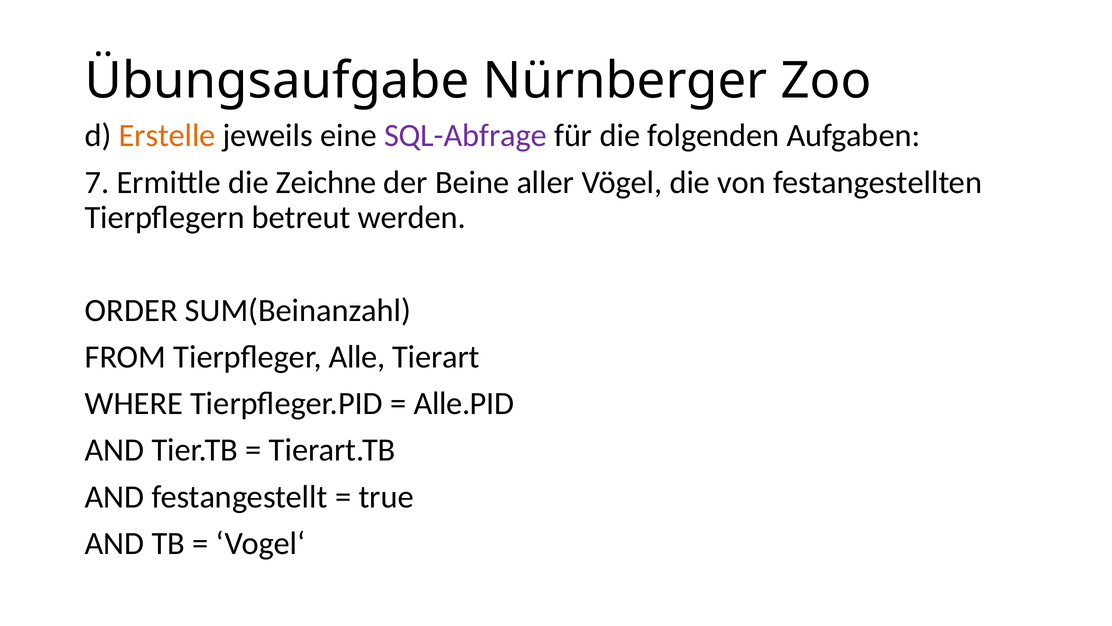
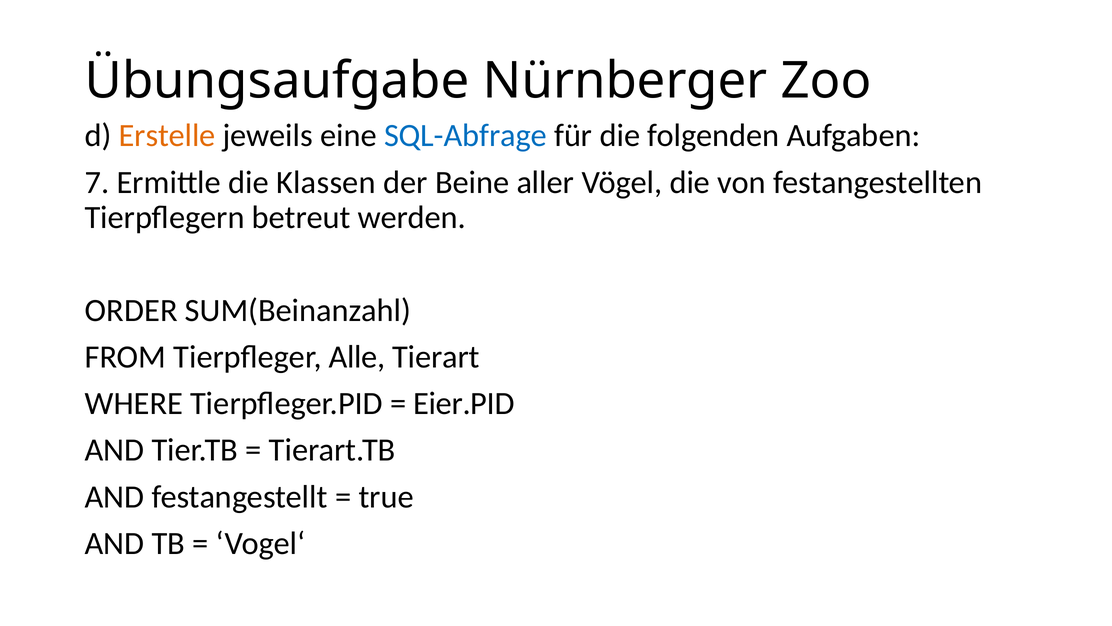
SQL-Abfrage colour: purple -> blue (465, 136)
Zeichne: Zeichne -> Klassen (326, 182)
Alle.PID: Alle.PID -> Eier.PID (464, 403)
